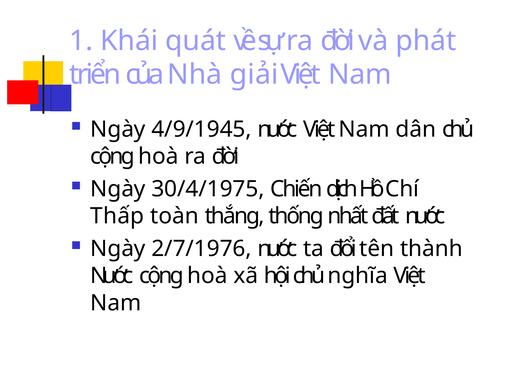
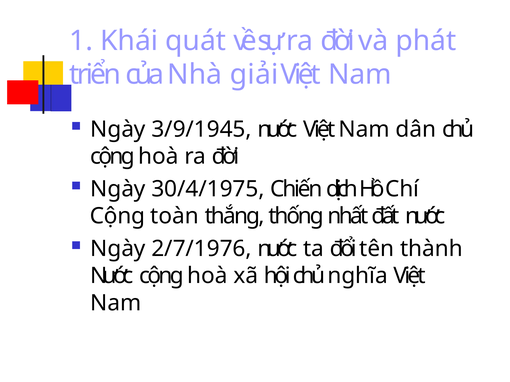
4/9/1945: 4/9/1945 -> 3/9/1945 (202, 129)
Thấp: Thấp -> Cộng (117, 216)
